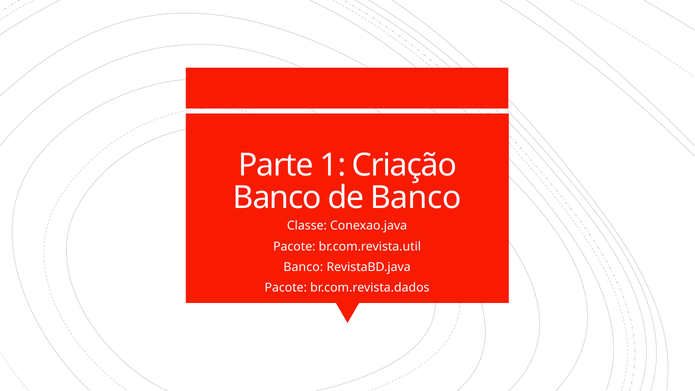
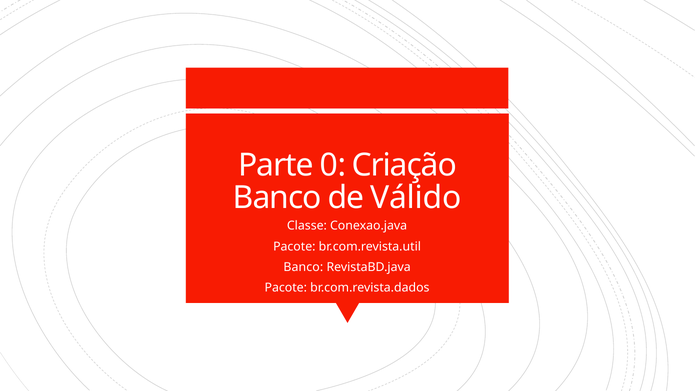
1: 1 -> 0 (333, 165)
de Banco: Banco -> Válido (416, 198)
